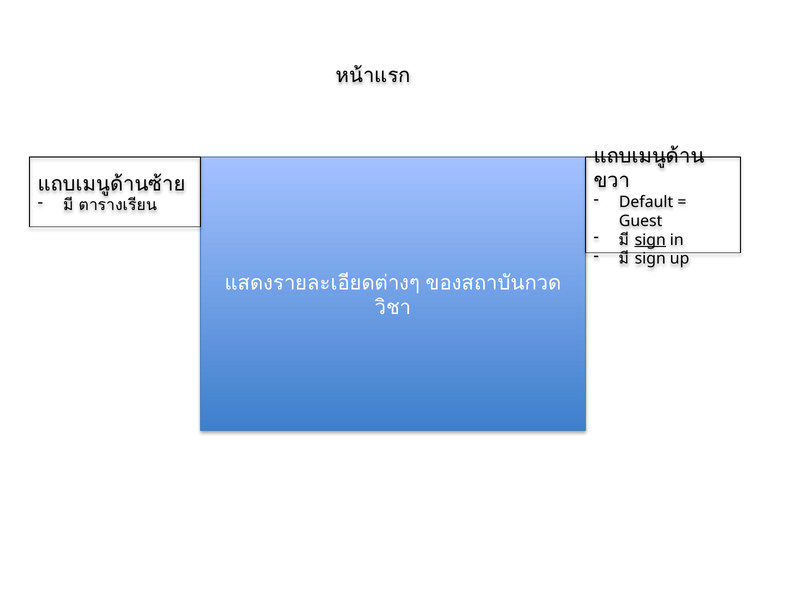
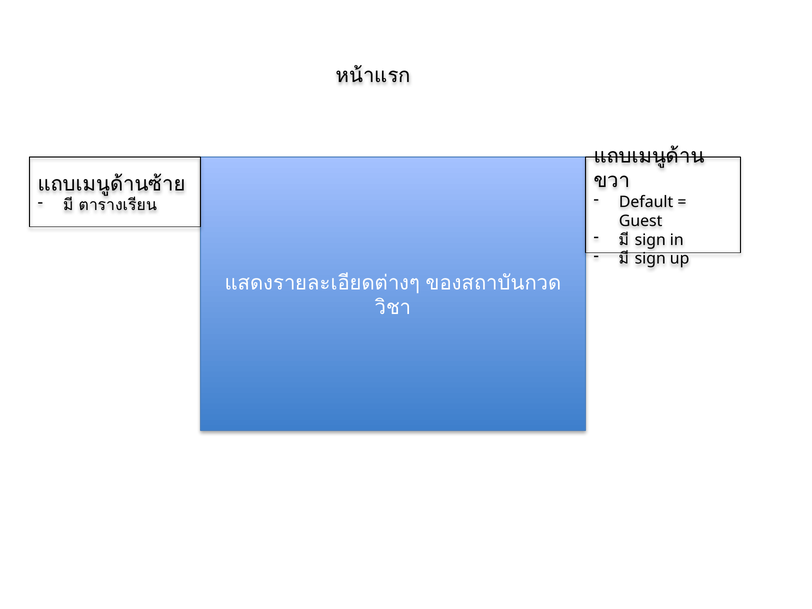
sign underline: present -> none (650, 240)
